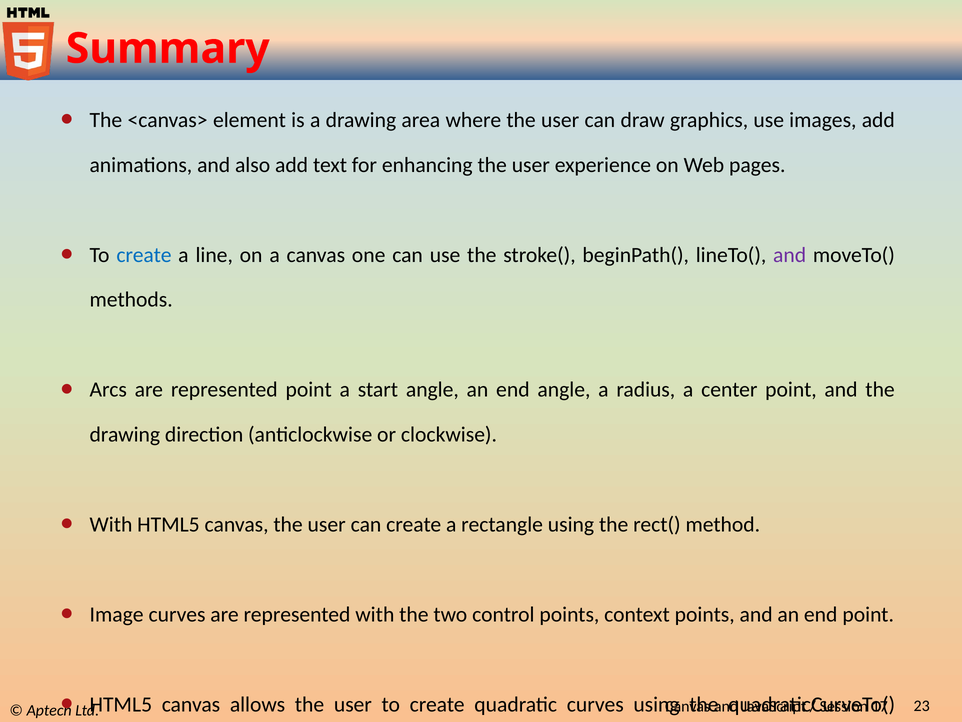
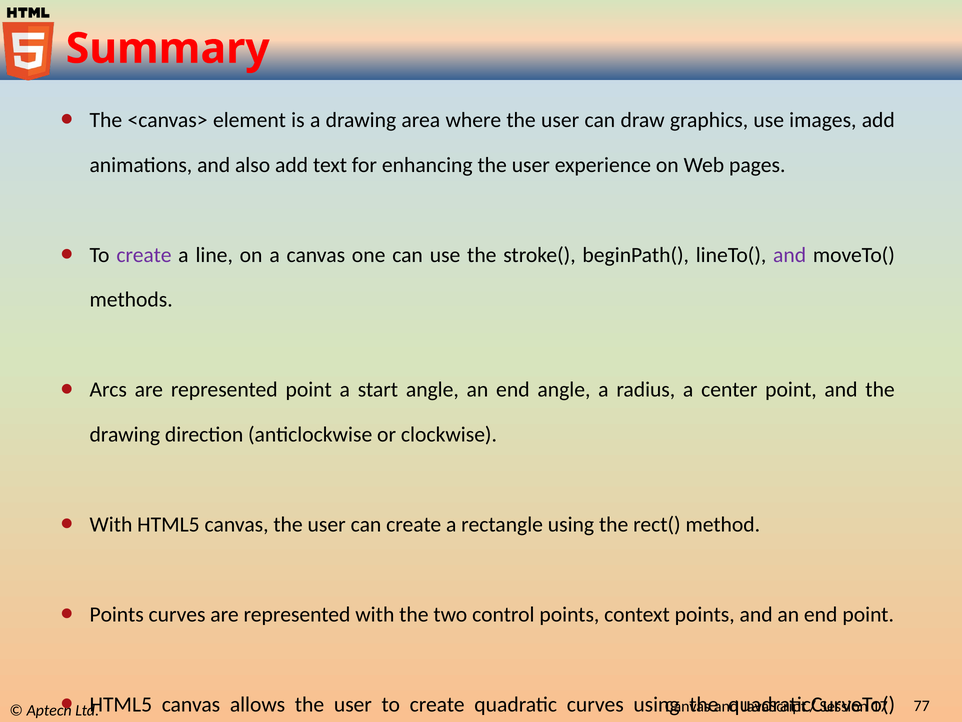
create colour: blue -> purple (144, 255)
Image: Image -> Points (117, 614)
23: 23 -> 77 (922, 706)
